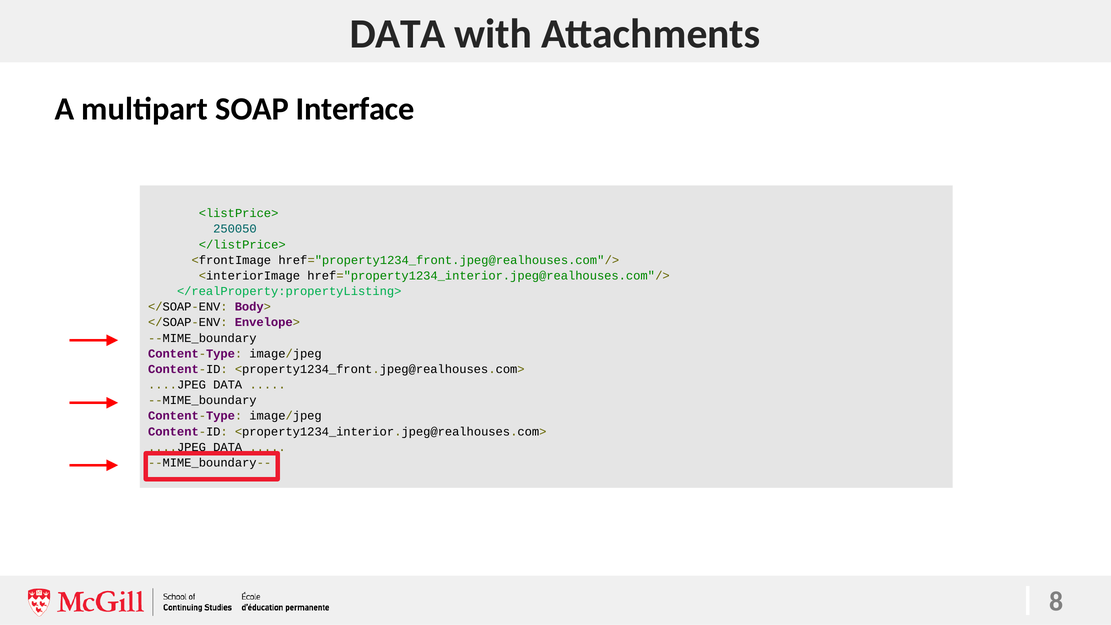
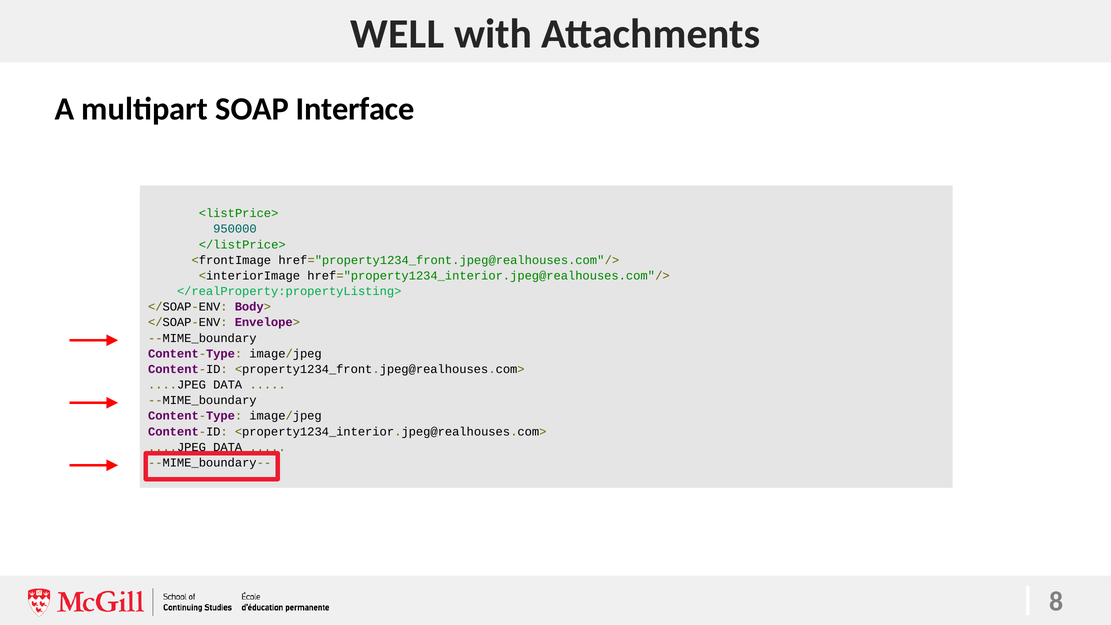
DATA: DATA -> WELL (397, 34)
250050: 250050 -> 950000 (235, 229)
